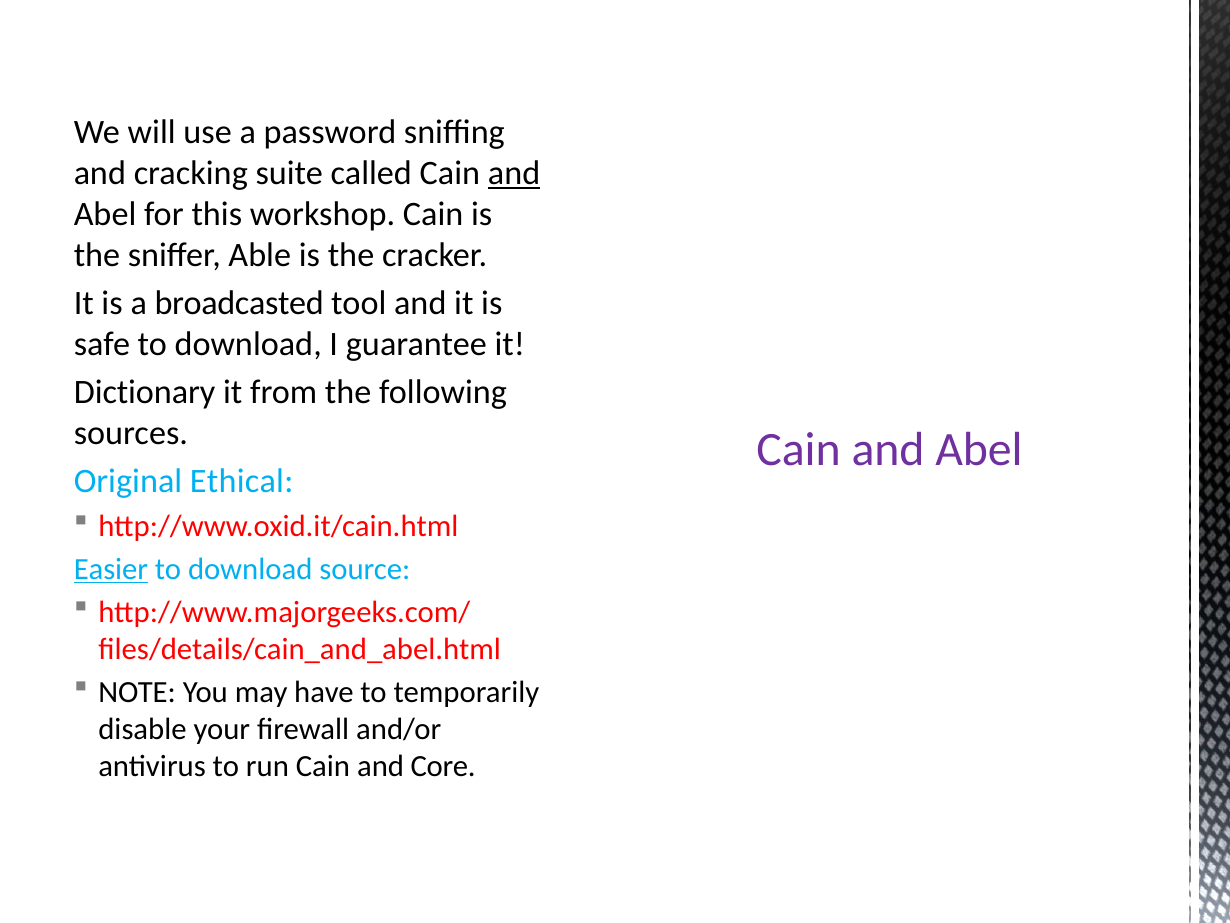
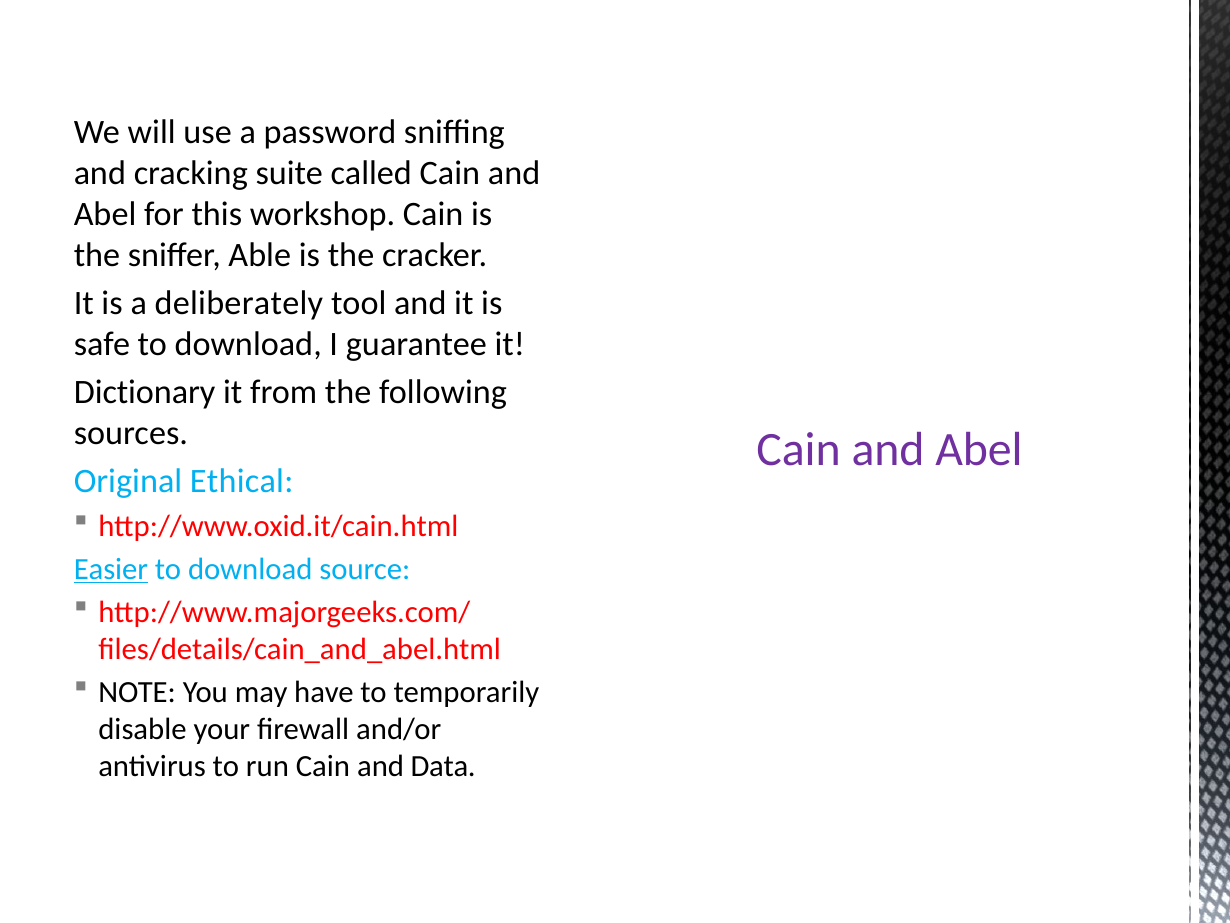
and underline: present -> none (514, 174)
broadcasted: broadcasted -> deliberately (239, 303)
Core: Core -> Data (443, 766)
